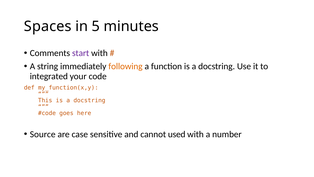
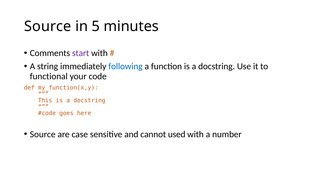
Spaces: Spaces -> Source (48, 26)
following colour: orange -> blue (125, 66)
integrated: integrated -> functional (49, 76)
